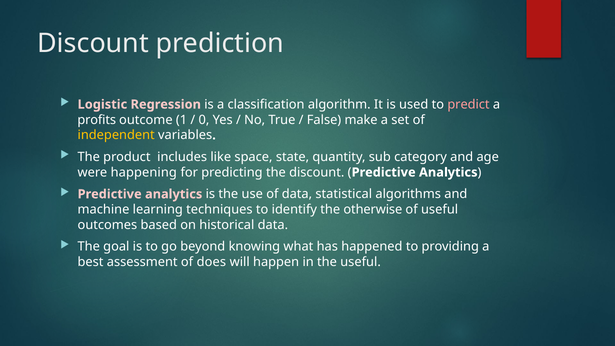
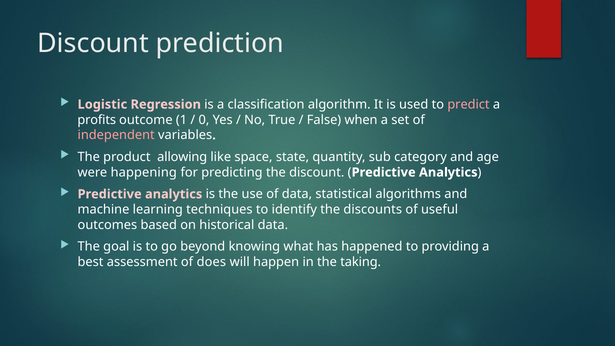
make: make -> when (361, 120)
independent colour: yellow -> pink (116, 135)
includes: includes -> allowing (182, 157)
otherwise: otherwise -> discounts (373, 209)
the useful: useful -> taking (361, 262)
